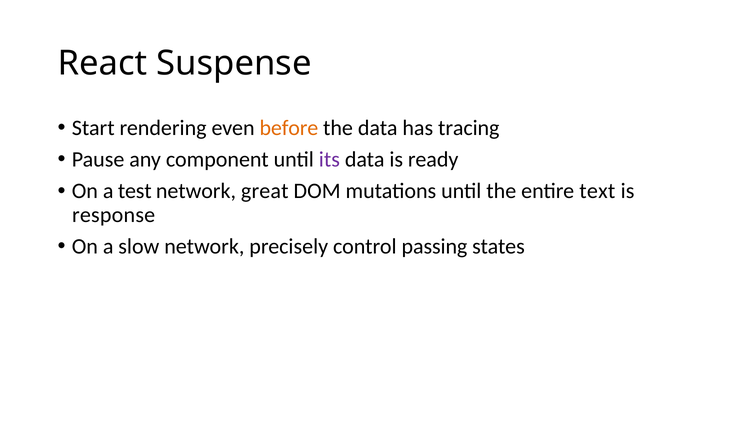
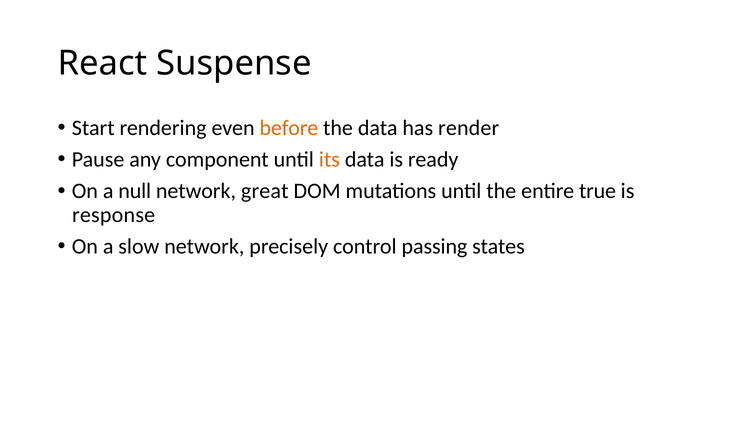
tracing: tracing -> render (469, 128)
its colour: purple -> orange (329, 160)
test: test -> null (135, 191)
text: text -> true (598, 191)
